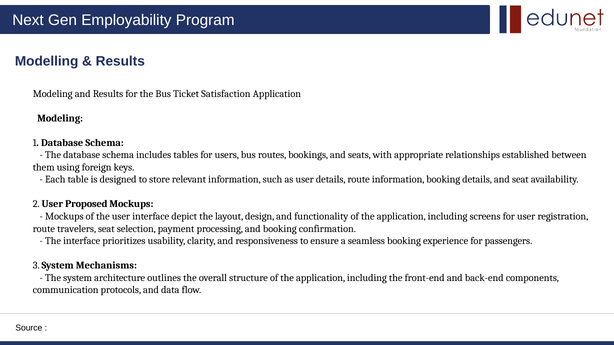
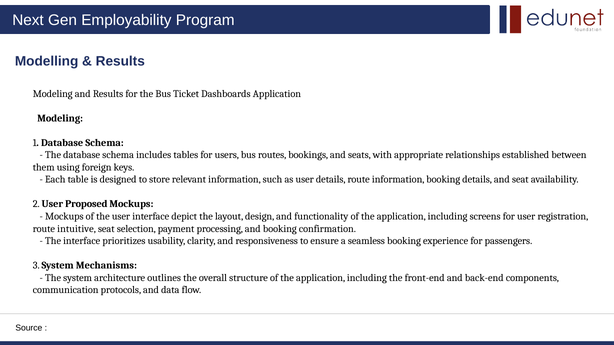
Satisfaction: Satisfaction -> Dashboards (226, 94)
travelers: travelers -> intuitive (77, 229)
